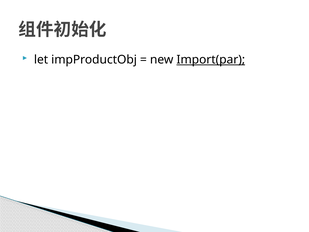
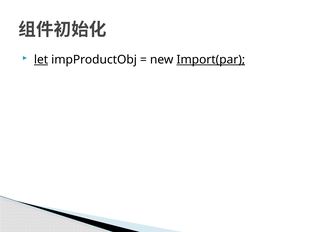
let underline: none -> present (41, 60)
